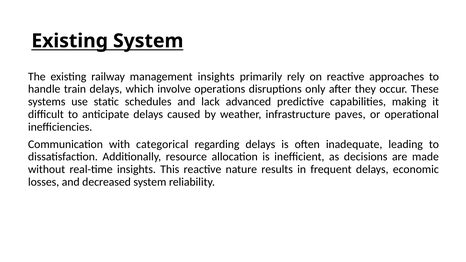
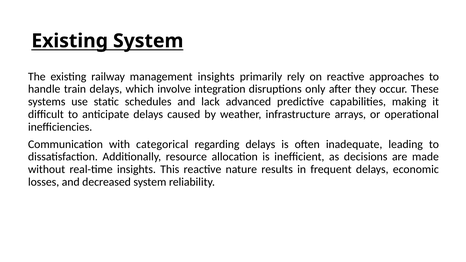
operations: operations -> integration (220, 89)
paves: paves -> arrays (350, 114)
